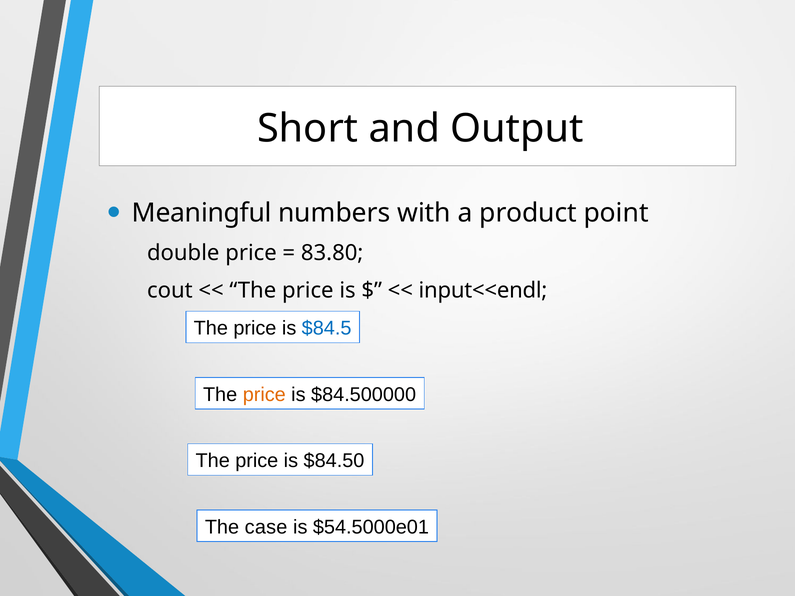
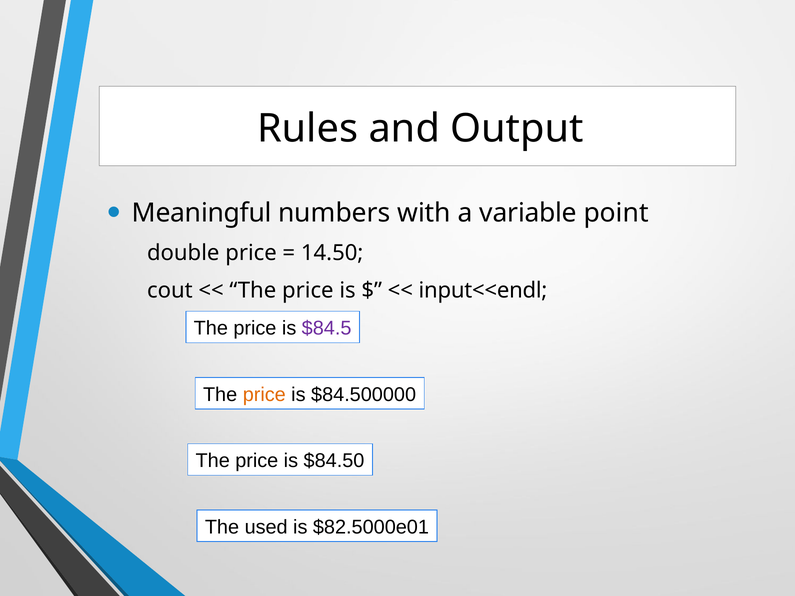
Short: Short -> Rules (308, 129)
product: product -> variable (528, 213)
83.80: 83.80 -> 14.50 (332, 253)
$84.5 colour: blue -> purple (327, 329)
case: case -> used (266, 527)
$54.5000e01: $54.5000e01 -> $82.5000e01 (371, 527)
